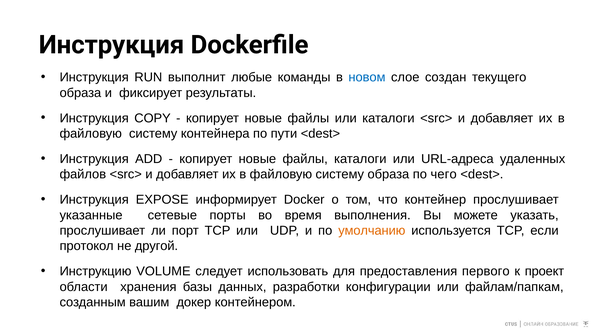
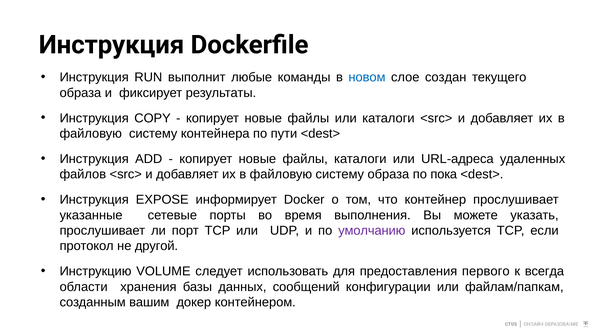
чего: чего -> пока (444, 175)
умолчанию colour: orange -> purple (372, 231)
проект: проект -> всегда (544, 272)
разработки: разработки -> сообщений (306, 287)
